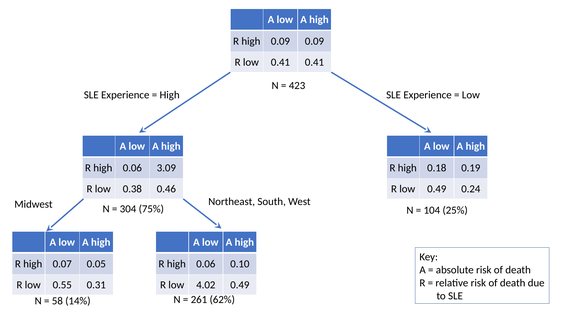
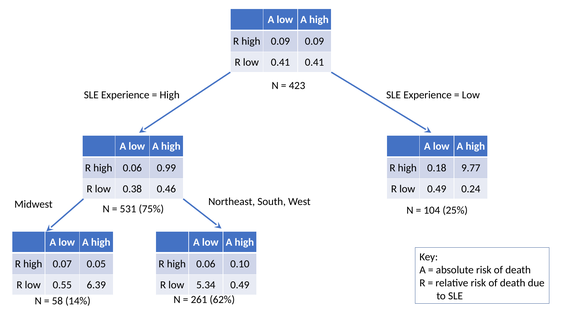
3.09: 3.09 -> 0.99 (166, 168)
0.19: 0.19 -> 9.77 (471, 168)
304: 304 -> 531 (128, 209)
0.31: 0.31 -> 6.39 (96, 285)
4.02: 4.02 -> 5.34 (206, 285)
